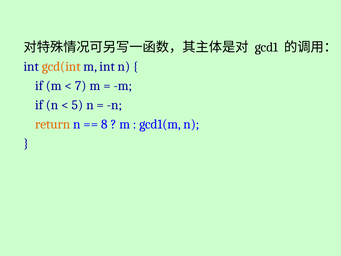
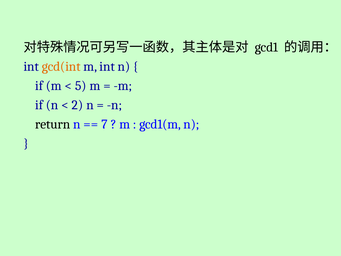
7: 7 -> 5 (81, 86)
5: 5 -> 2 (77, 105)
return colour: orange -> black (53, 124)
8: 8 -> 7 (104, 124)
